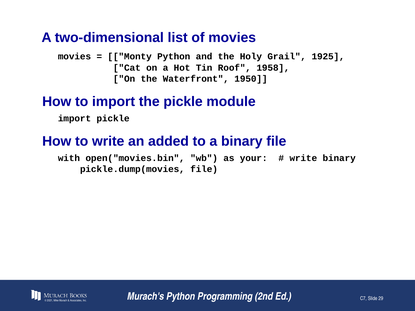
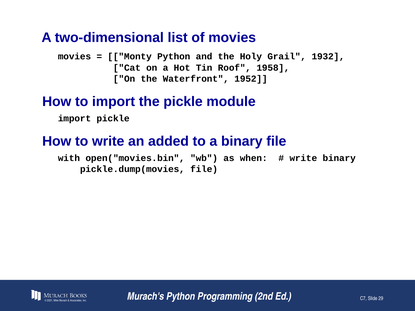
1925: 1925 -> 1932 (328, 57)
1950: 1950 -> 1952 (251, 79)
your: your -> when (254, 158)
